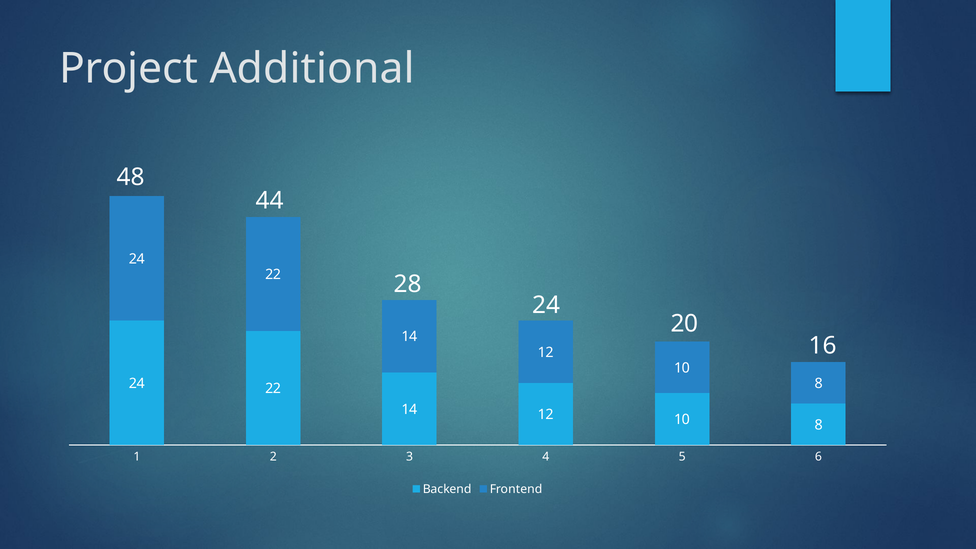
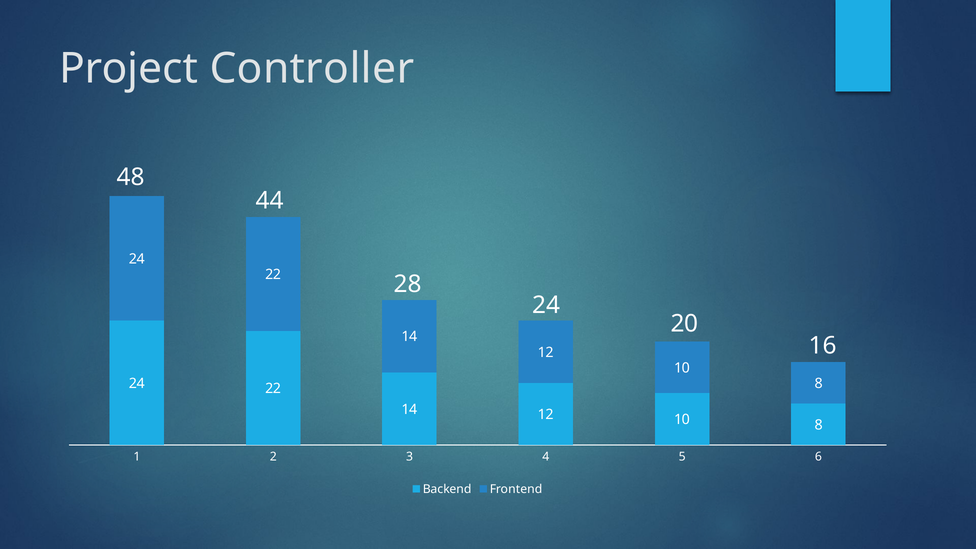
Additional: Additional -> Controller (312, 69)
